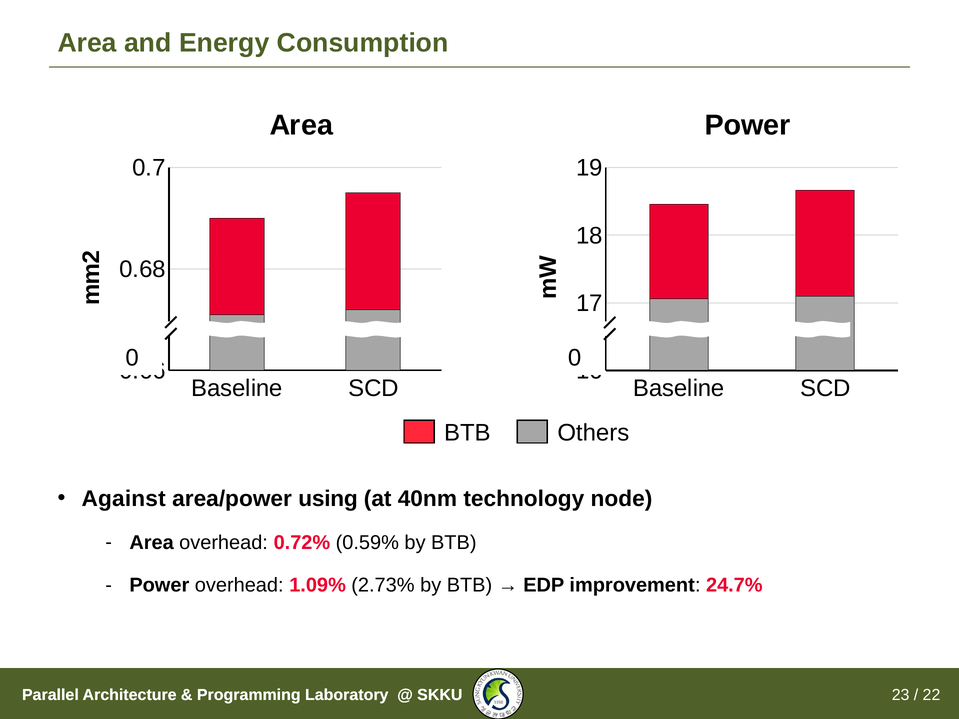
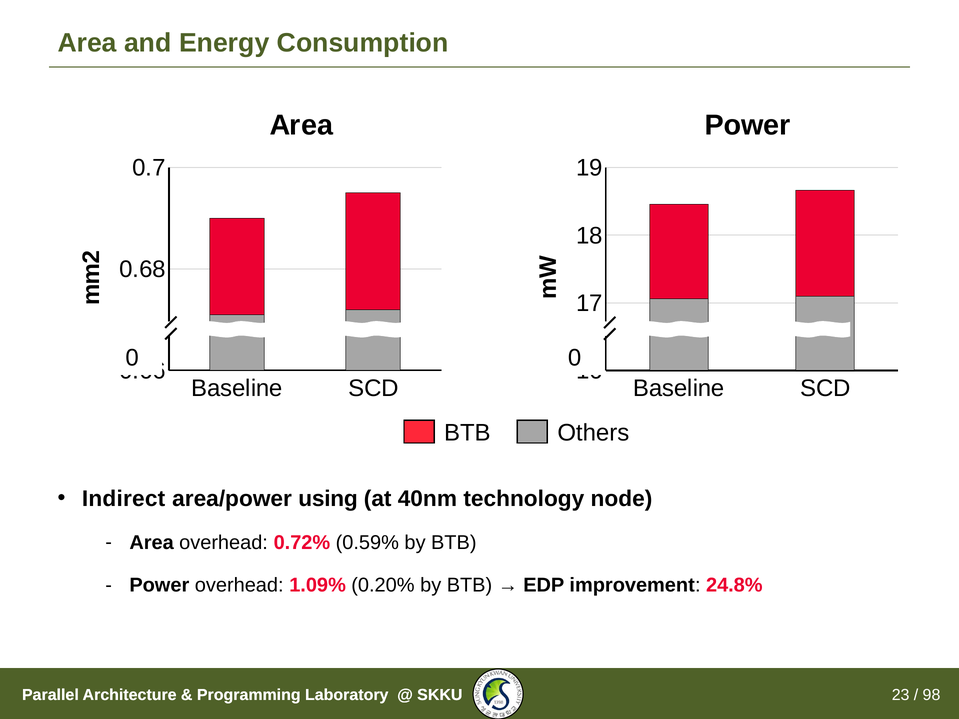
Against: Against -> Indirect (124, 499)
2.73%: 2.73% -> 0.20% (383, 585)
24.7%: 24.7% -> 24.8% (734, 585)
22: 22 -> 98 (932, 695)
